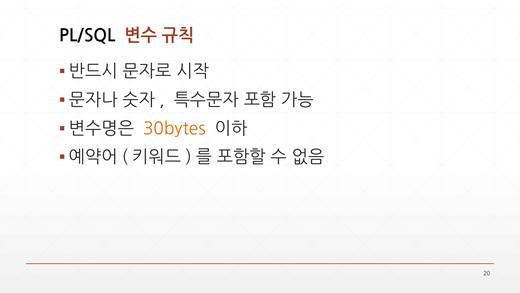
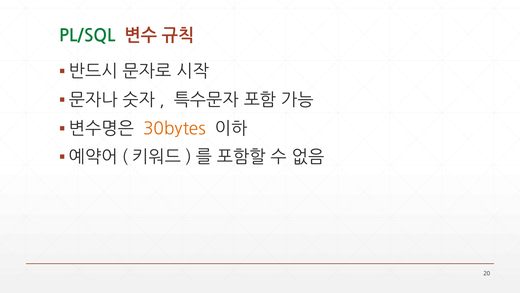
PL/SQL colour: black -> green (87, 36)
